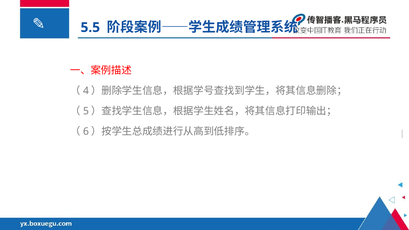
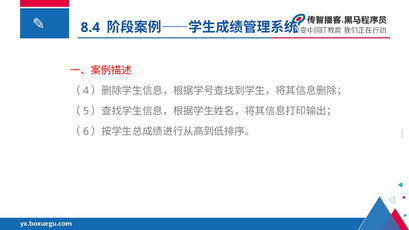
5.5: 5.5 -> 8.4 (90, 27)
